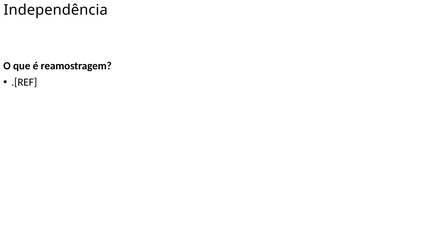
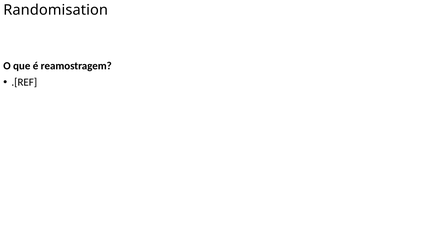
Independência: Independência -> Randomisation (56, 10)
